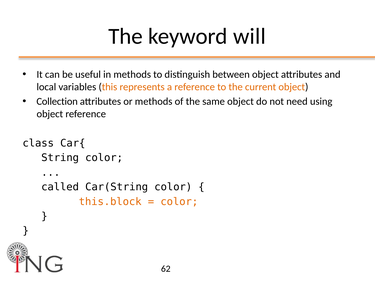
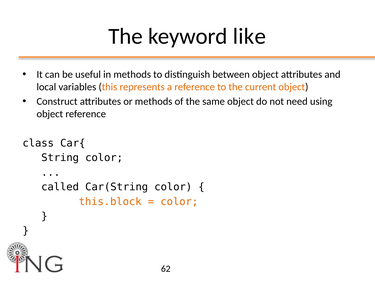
will: will -> like (249, 36)
Collection: Collection -> Construct (57, 102)
